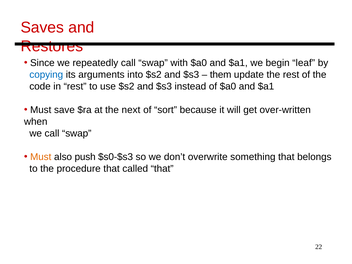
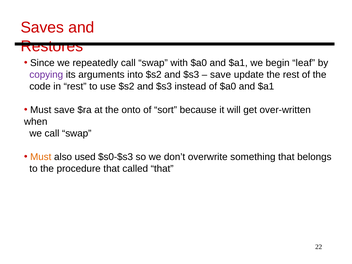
copying colour: blue -> purple (46, 75)
them: them -> save (221, 75)
next: next -> onto (131, 110)
push: push -> used (85, 157)
